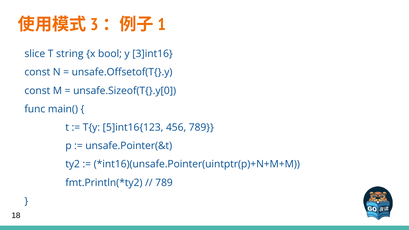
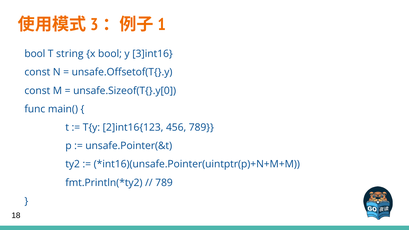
slice: slice -> bool (35, 54)
5]int16{123: 5]int16{123 -> 2]int16{123 (133, 128)
